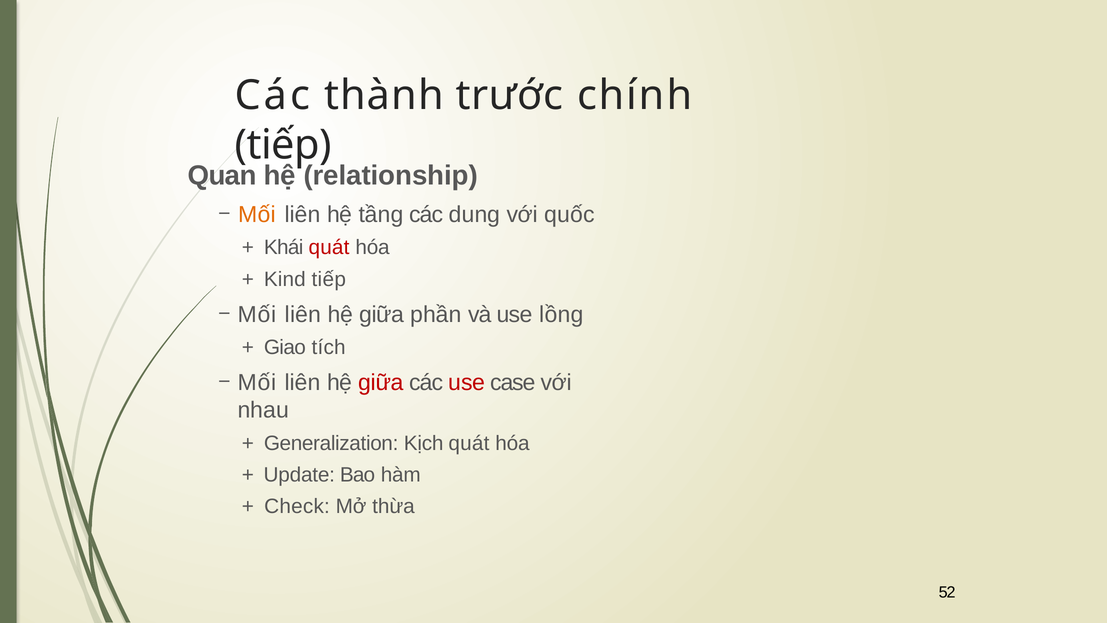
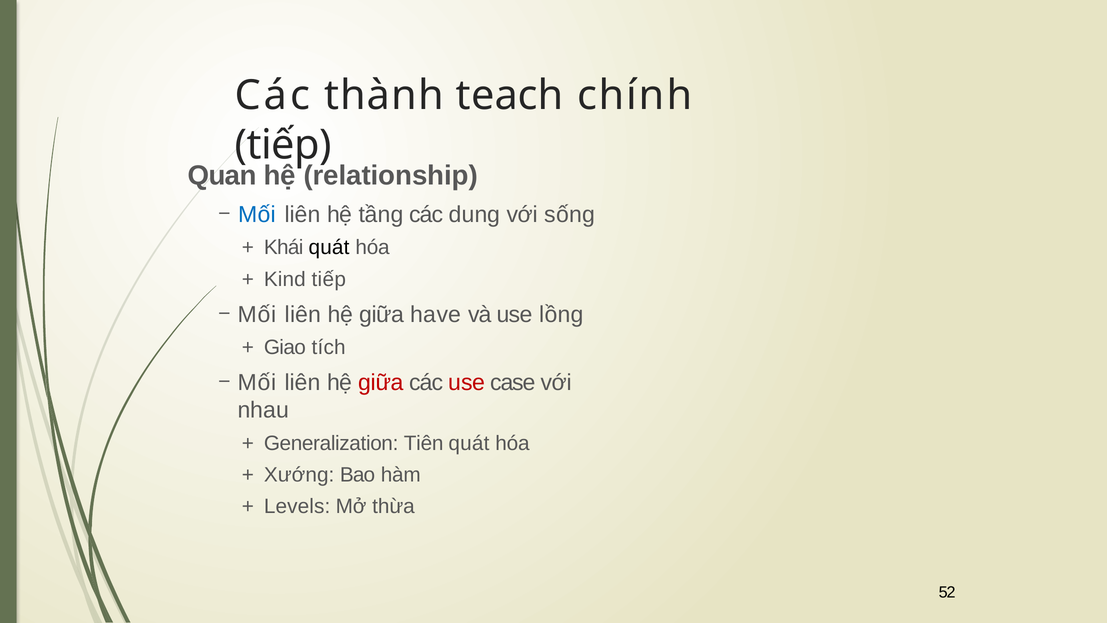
trước: trước -> teach (510, 95)
Mối colour: orange -> blue (257, 215)
quốc: quốc -> sống (570, 215)
quát colour: red -> black (329, 247)
phần: phần -> have (436, 314)
Kịch: Kịch -> Tiên (424, 443)
Update: Update -> Xướng (299, 475)
Check: Check -> Levels (297, 506)
